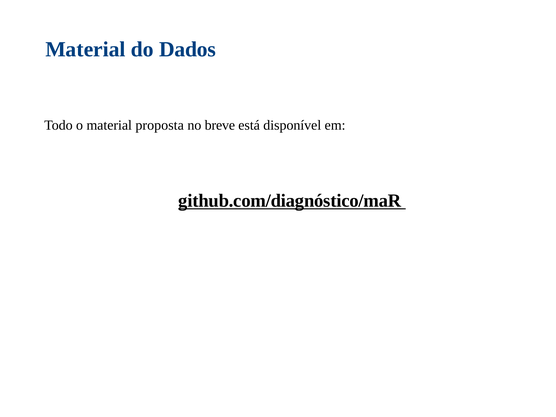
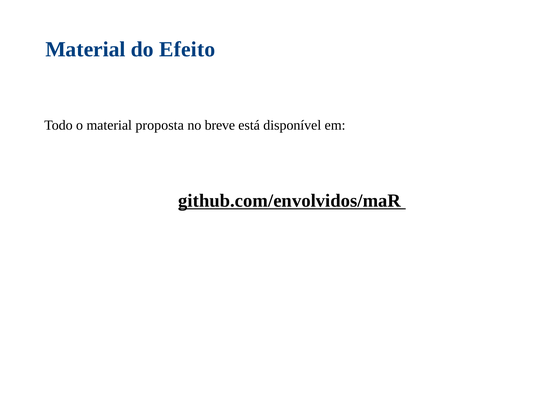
Dados: Dados -> Efeito (187, 49)
github.com/diagnóstico/maR: github.com/diagnóstico/maR -> github.com/envolvidos/maR (290, 201)
